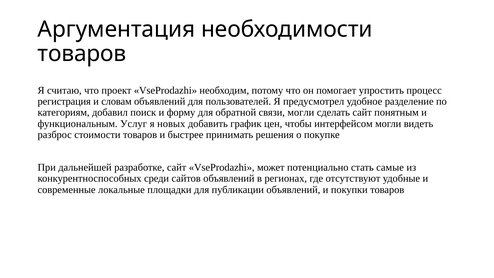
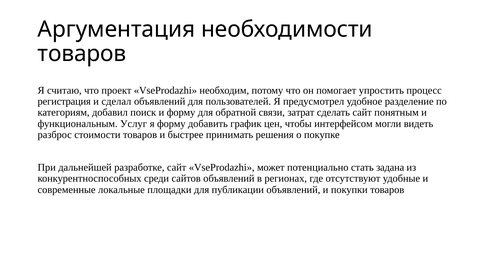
словам: словам -> сделал (116, 101)
связи могли: могли -> затрат (301, 112)
я новых: новых -> форму (171, 124)
самые: самые -> задана (390, 167)
